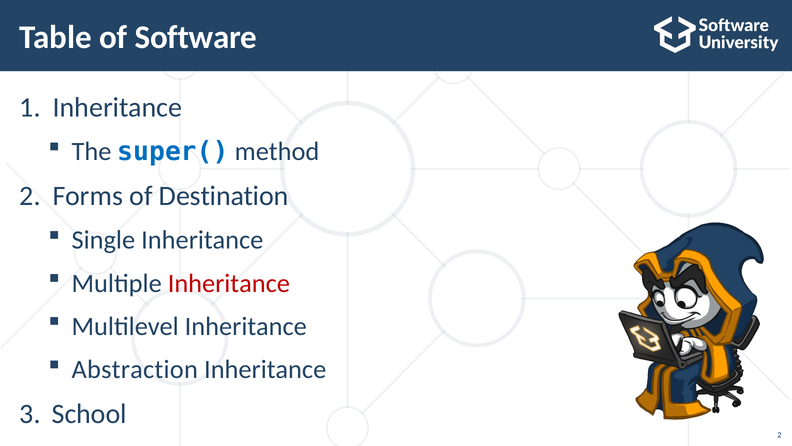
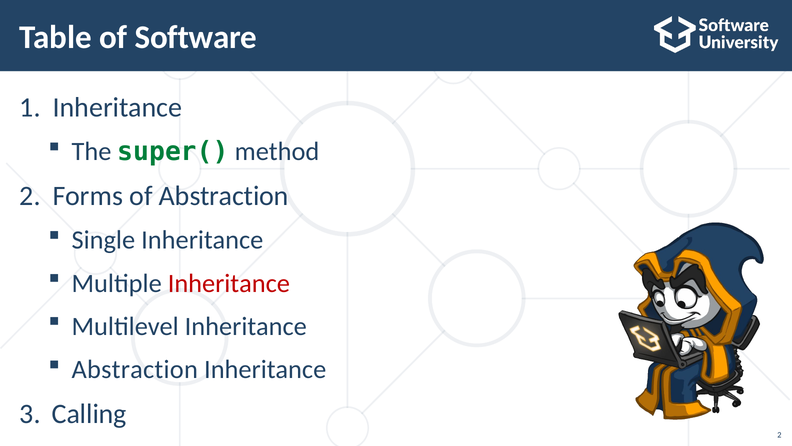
super( colour: blue -> green (173, 151)
of Destination: Destination -> Abstraction (224, 196)
School: School -> Calling (89, 414)
